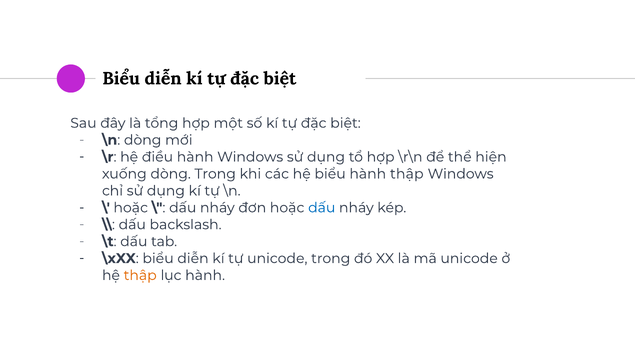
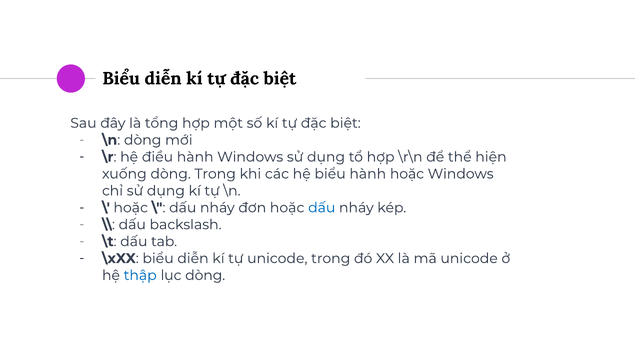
hành thập: thập -> hoặc (407, 174)
thập colour: orange -> blue (140, 275)
lục hành: hành -> dòng (205, 275)
